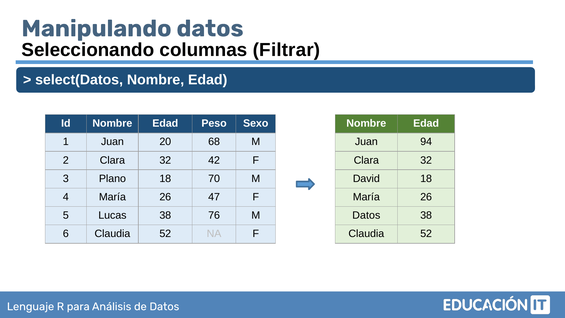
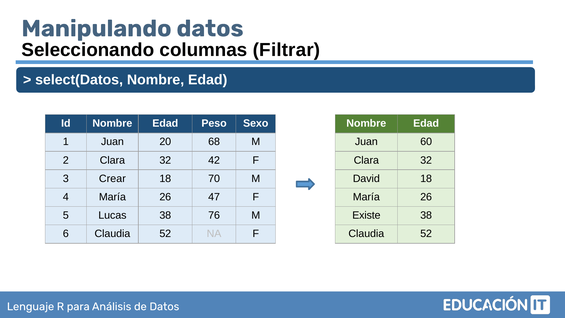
94: 94 -> 60 (426, 142)
Plano: Plano -> Crear (112, 178)
Datos: Datos -> Existe (366, 215)
